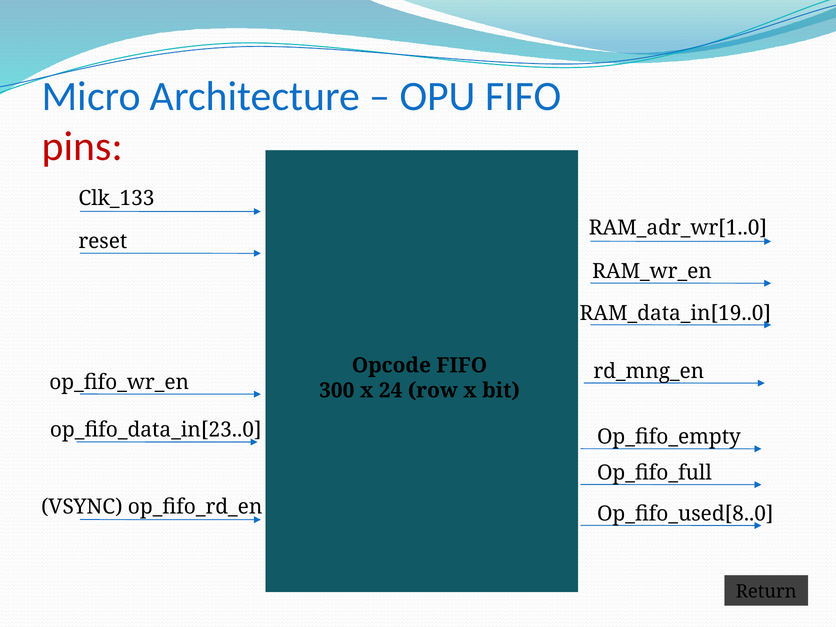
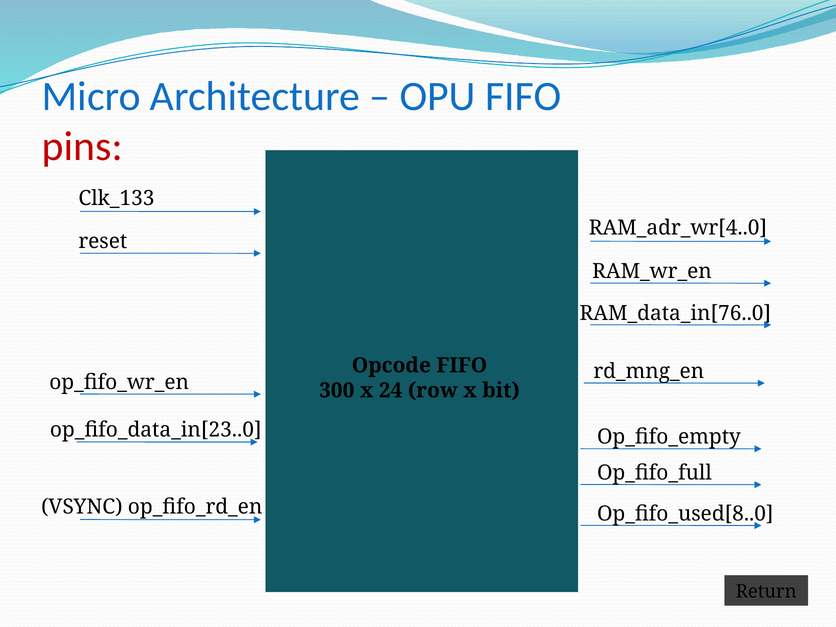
RAM_adr_wr[1..0: RAM_adr_wr[1..0 -> RAM_adr_wr[4..0 (678, 228)
RAM_data_in[19..0: RAM_data_in[19..0 -> RAM_data_in[76..0 (675, 313)
